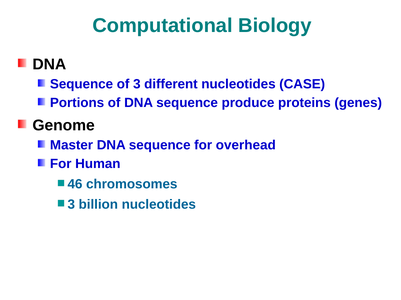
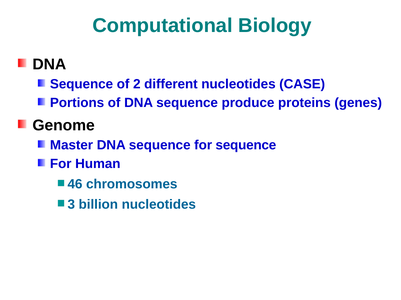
of 3: 3 -> 2 (137, 84)
for overhead: overhead -> sequence (246, 145)
